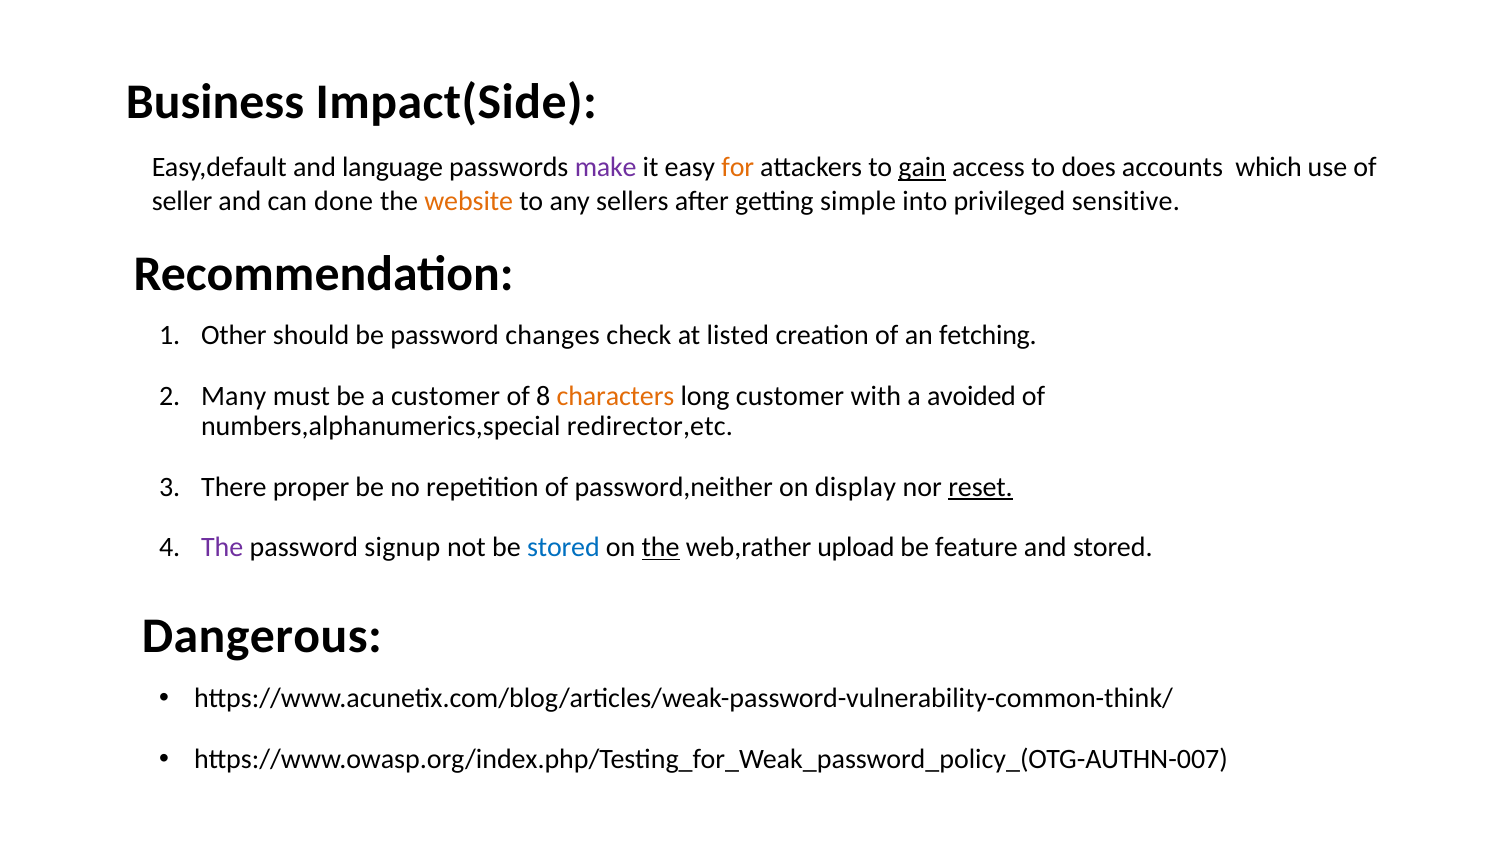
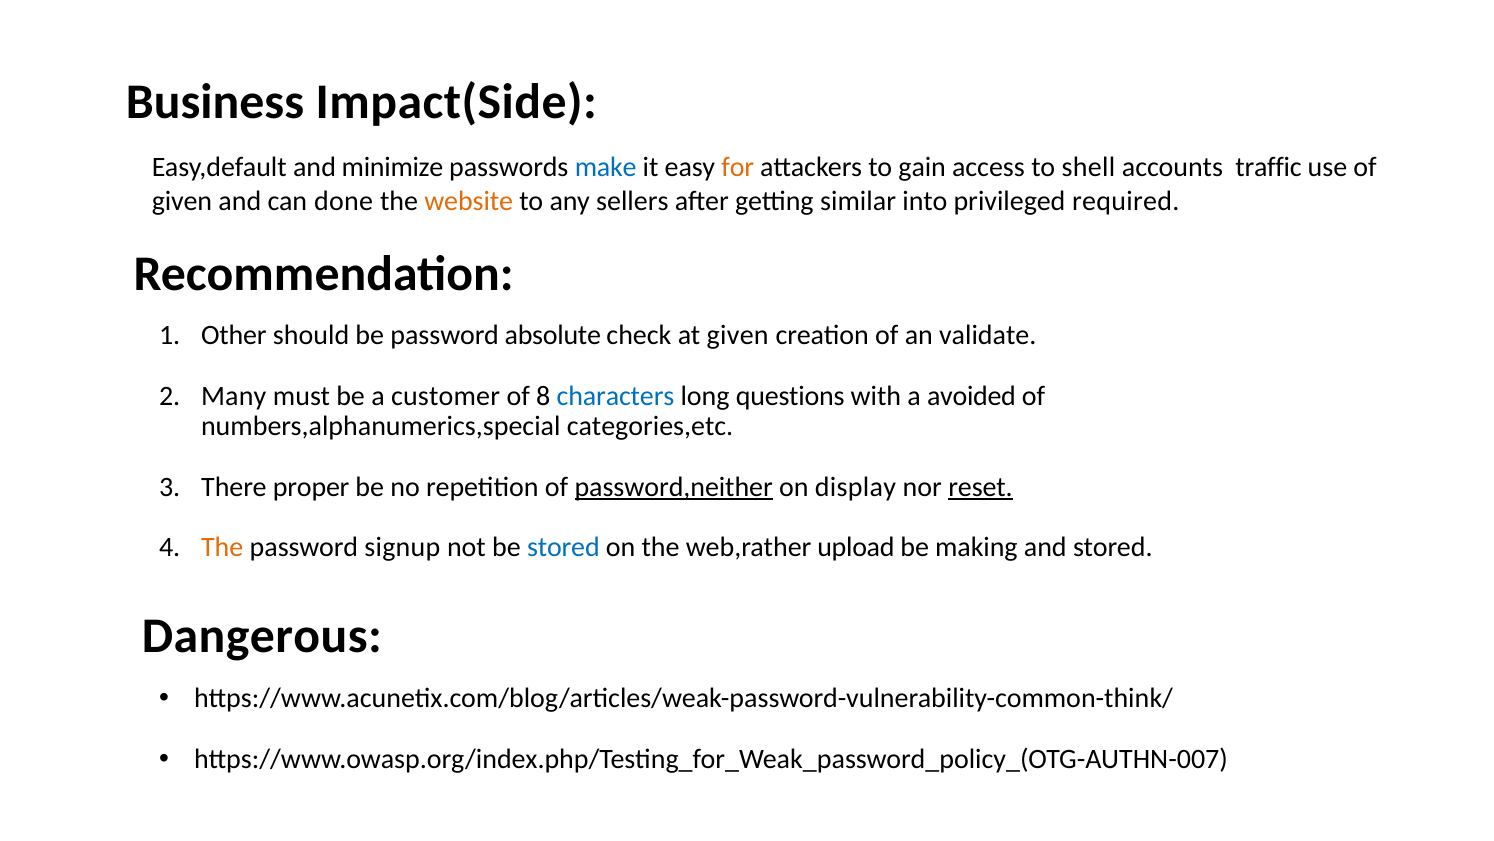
language: language -> minimize (393, 168)
make colour: purple -> blue (606, 168)
gain underline: present -> none (922, 168)
does: does -> shell (1088, 168)
which: which -> traffic (1269, 168)
seller: seller -> given (182, 201)
simple: simple -> similar (858, 201)
sensitive: sensitive -> required (1126, 201)
changes: changes -> absolute (553, 335)
at listed: listed -> given (738, 335)
fetching: fetching -> validate (988, 335)
characters colour: orange -> blue (615, 396)
long customer: customer -> questions (790, 396)
redirector,etc: redirector,etc -> categories,etc (650, 426)
password,neither underline: none -> present (674, 487)
The colour: purple -> orange (222, 547)
the underline: present -> none (661, 547)
feature: feature -> making (976, 547)
